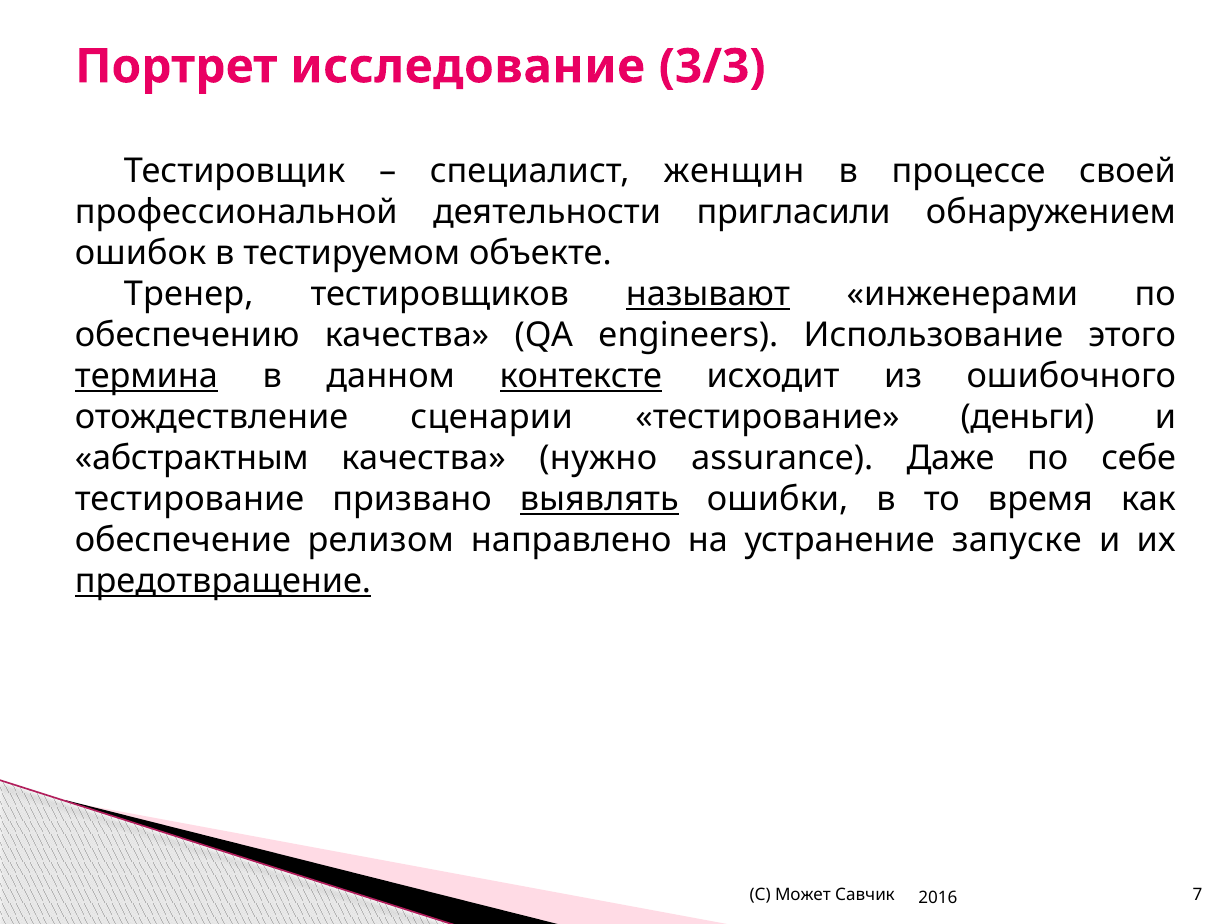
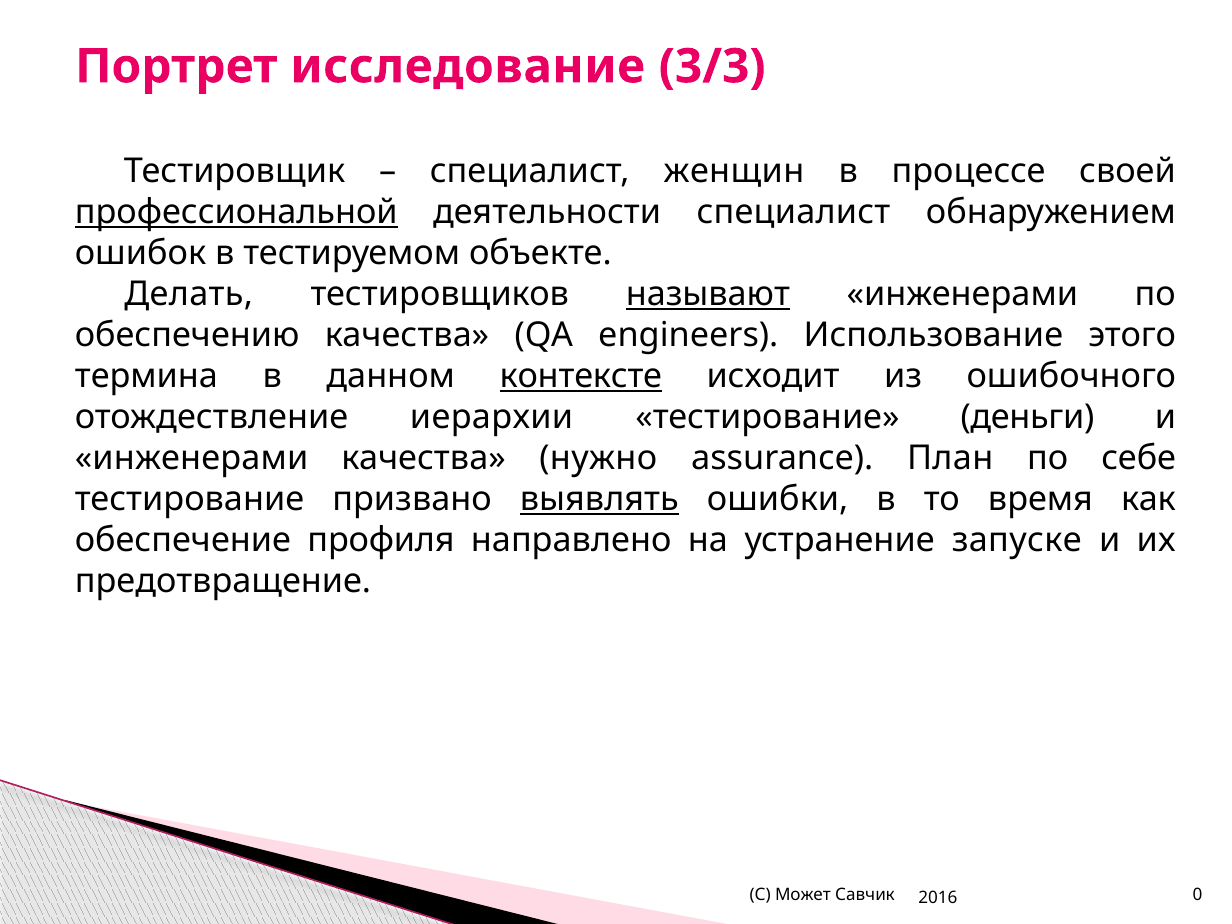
профессиональной underline: none -> present (236, 212)
деятельности пригласили: пригласили -> специалист (793, 212)
Тренер: Тренер -> Делать (189, 294)
термина underline: present -> none (146, 376)
сценарии: сценарии -> иерархии (492, 417)
абстрактным: абстрактным -> инженерами (192, 458)
Даже: Даже -> План (950, 458)
релизом: релизом -> профиля (381, 541)
предотвращение underline: present -> none (223, 582)
7: 7 -> 0 (1197, 895)
